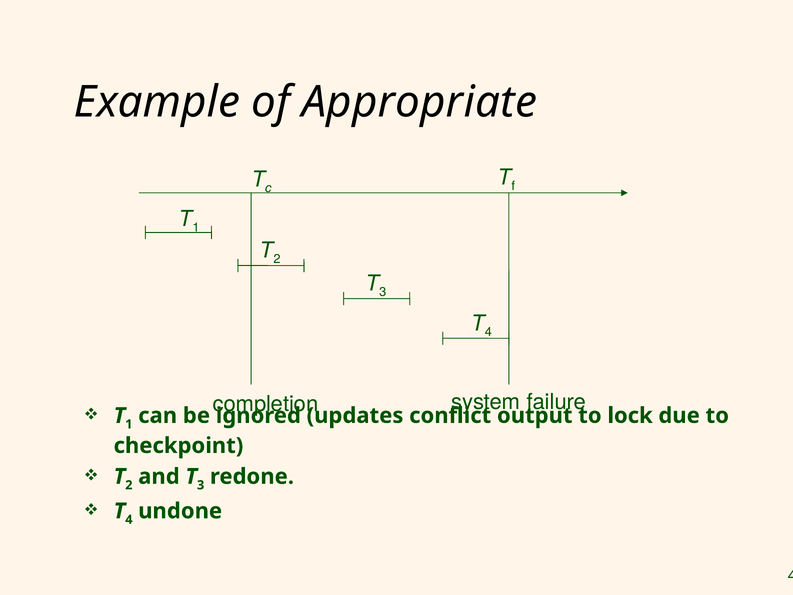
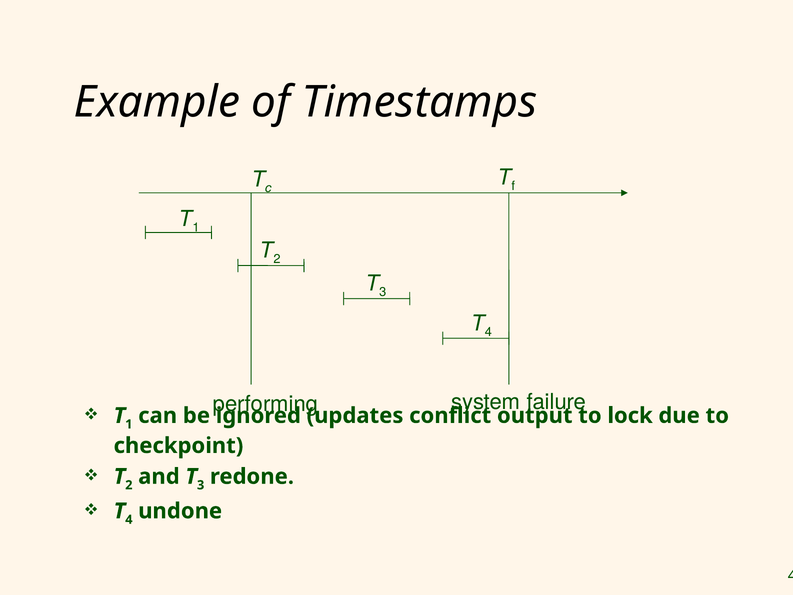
Appropriate: Appropriate -> Timestamps (419, 102)
completion: completion -> performing (265, 404)
